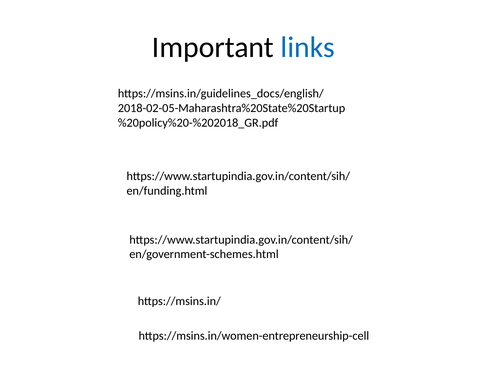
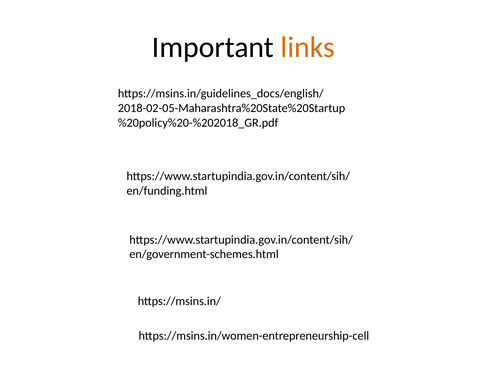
links colour: blue -> orange (308, 47)
